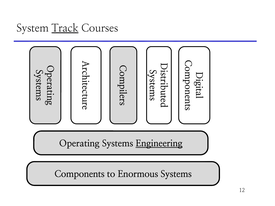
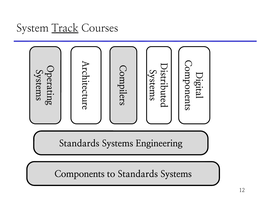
Operating: Operating -> Standards (79, 144)
Engineering underline: present -> none (159, 144)
to Enormous: Enormous -> Standards (138, 174)
